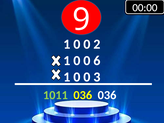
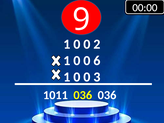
1011 colour: light green -> white (55, 95)
